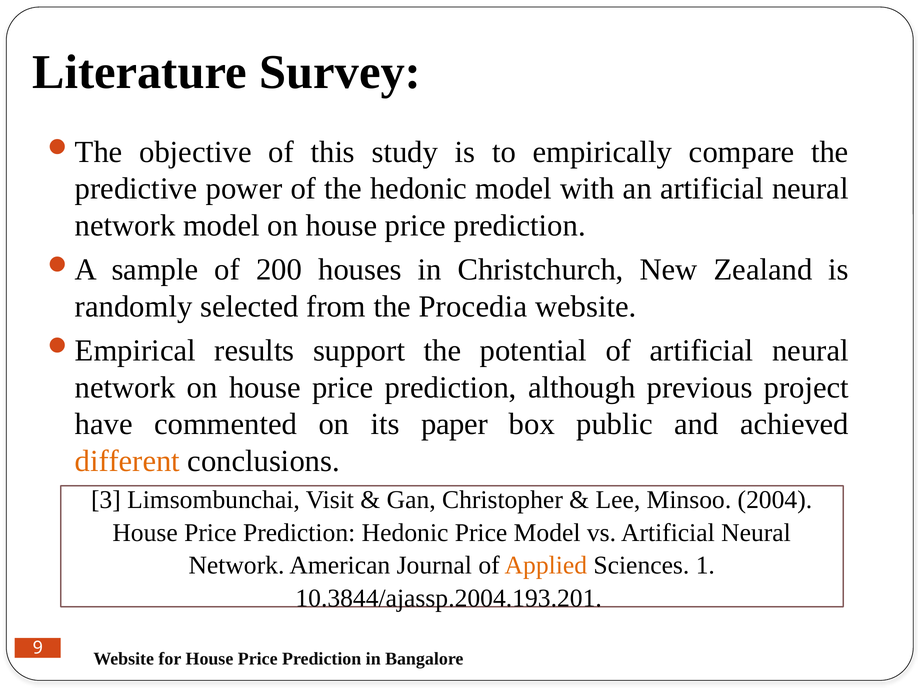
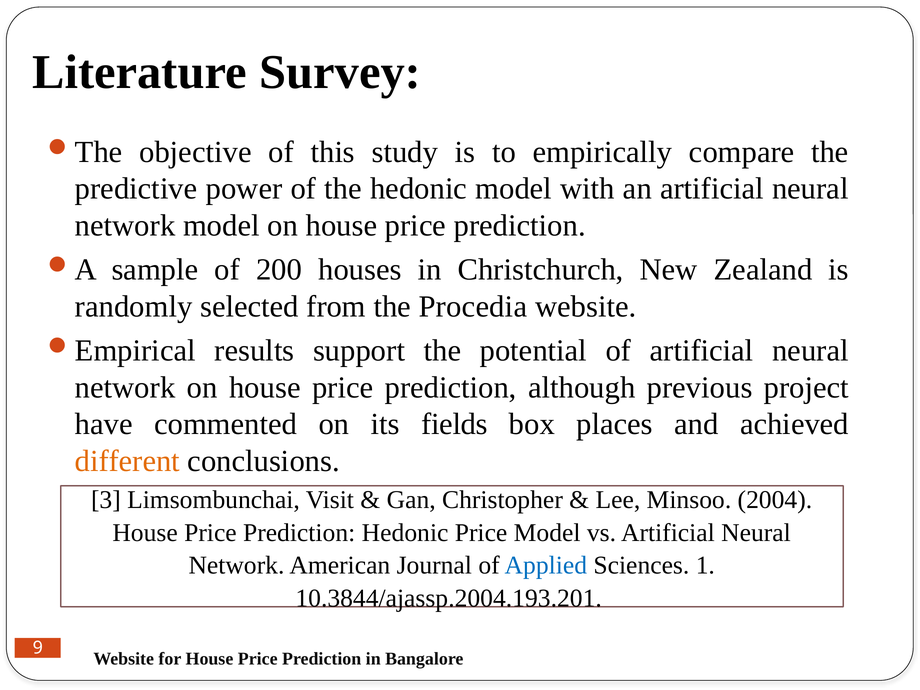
paper: paper -> fields (454, 424)
public: public -> places (615, 424)
Applied colour: orange -> blue (546, 566)
